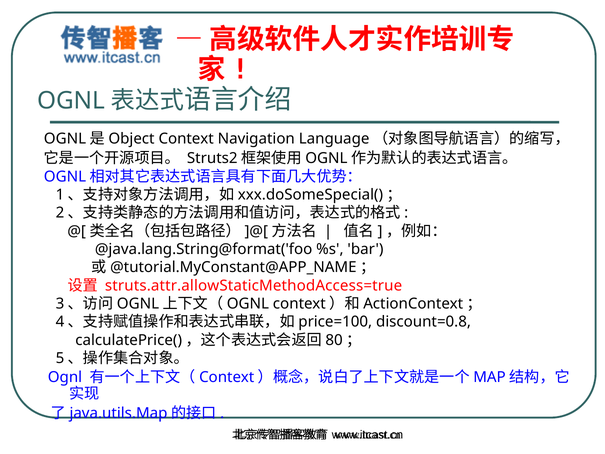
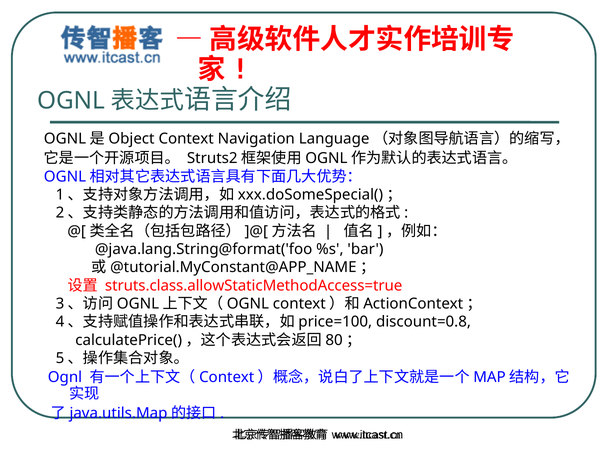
struts.attr.allowStaticMethodAccess=true: struts.attr.allowStaticMethodAccess=true -> struts.class.allowStaticMethodAccess=true (254, 285)
